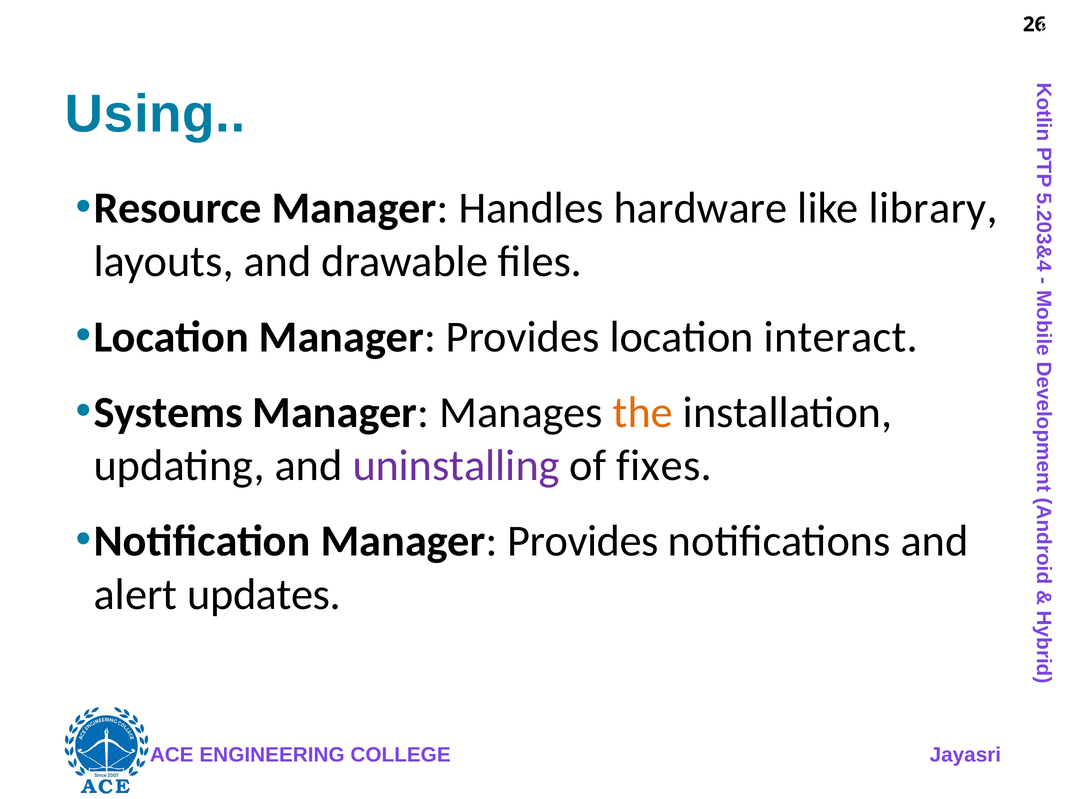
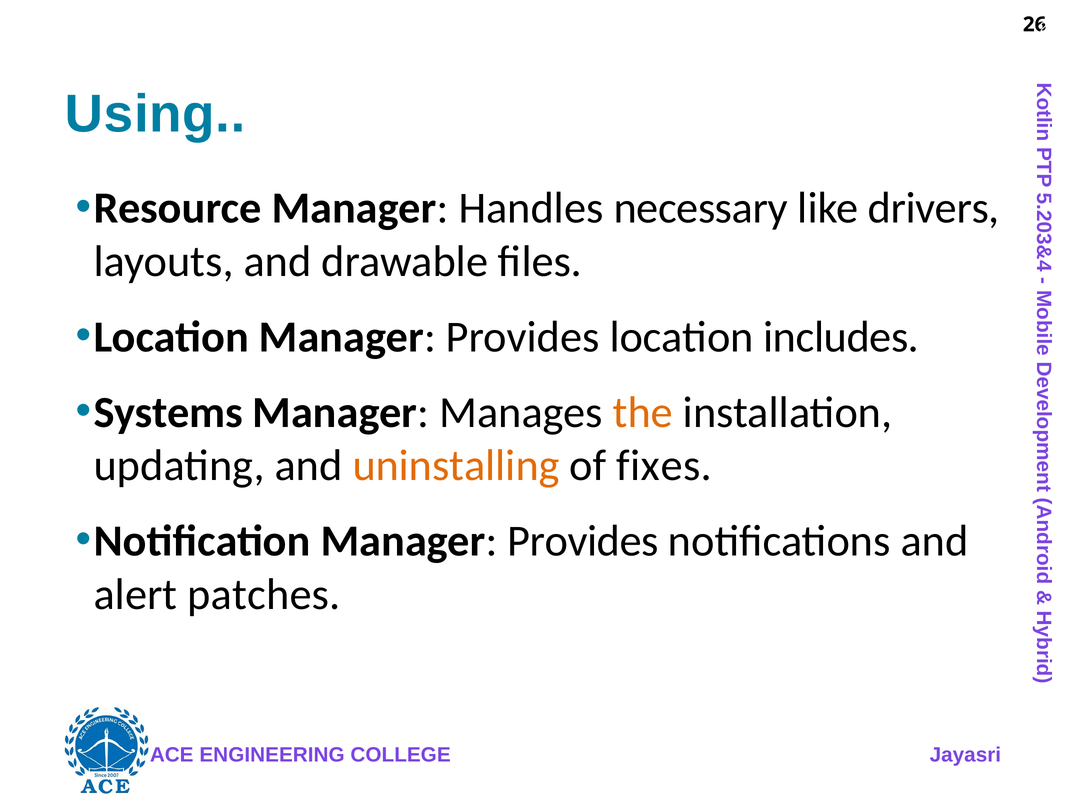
hardware: hardware -> necessary (701, 208)
library: library -> drivers (934, 208)
interact: interact -> includes (841, 337)
uninstalling colour: purple -> orange (456, 466)
updates: updates -> patches (264, 594)
